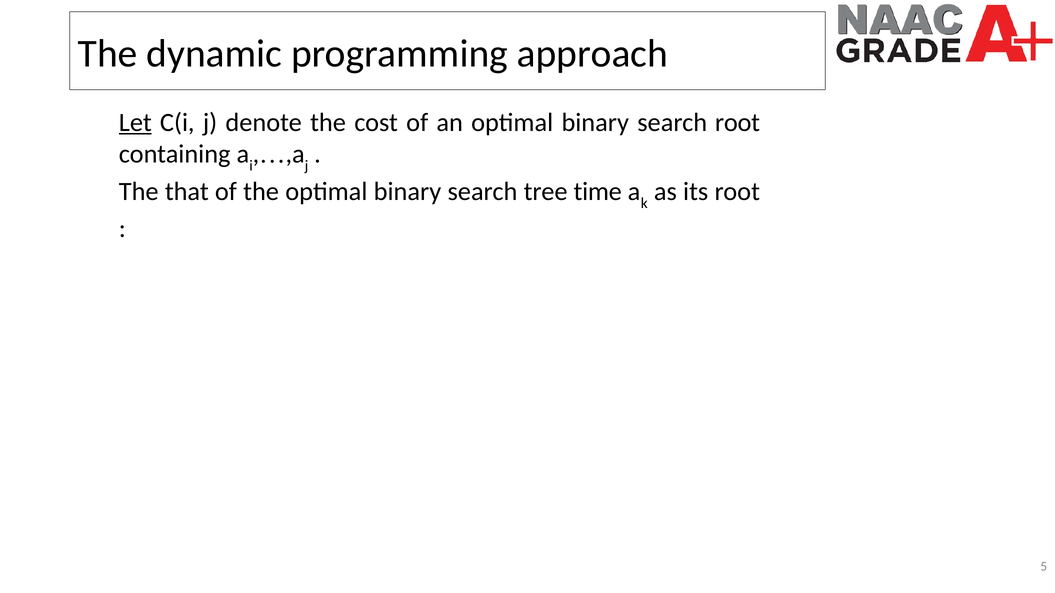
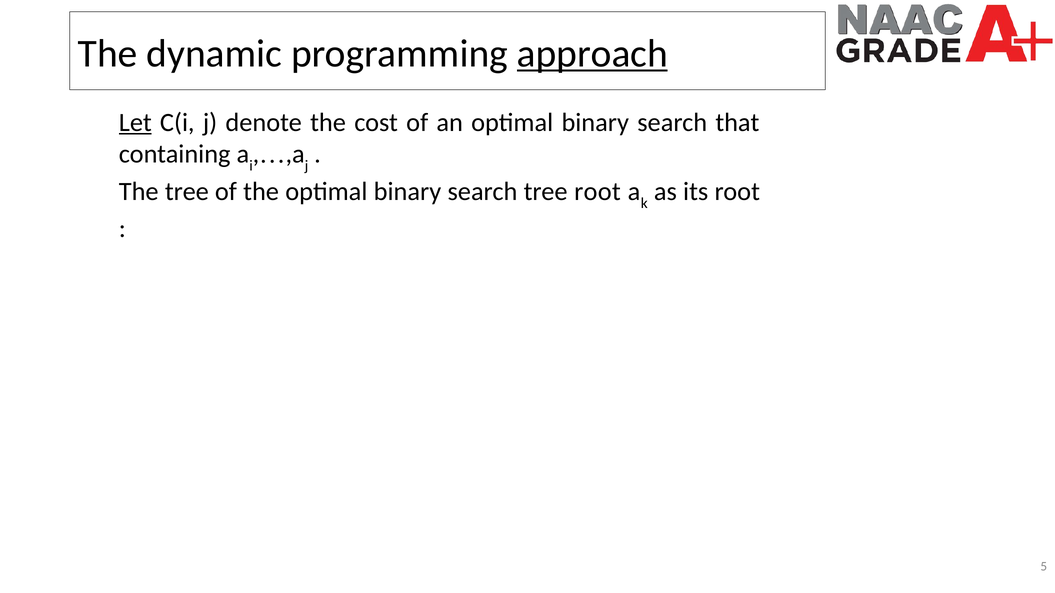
approach underline: none -> present (592, 54)
search root: root -> that (737, 123)
The that: that -> tree (187, 192)
tree time: time -> root (597, 192)
